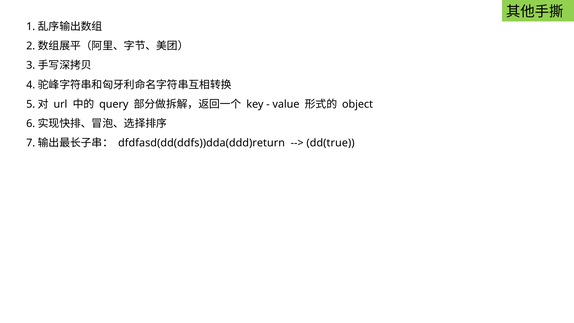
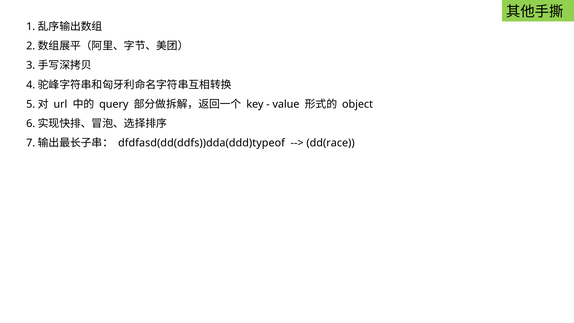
dfdfasd(dd(ddfs))dda(ddd)return: dfdfasd(dd(ddfs))dda(ddd)return -> dfdfasd(dd(ddfs))dda(ddd)typeof (202, 143)
dd(true: dd(true -> dd(race (331, 143)
